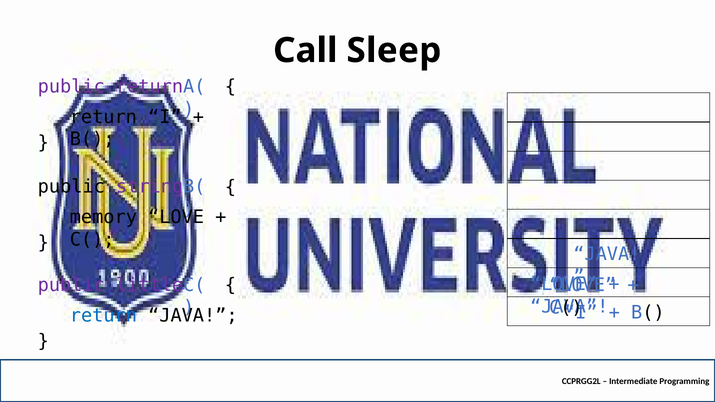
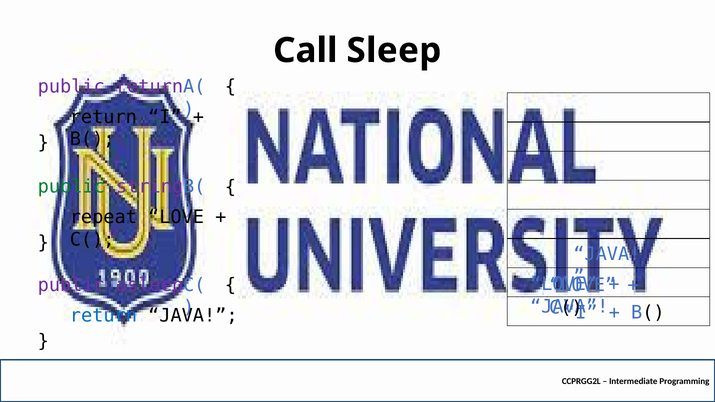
public colour: black -> green (71, 187)
memory: memory -> repeat (103, 217)
little: little -> asleep (150, 285)
